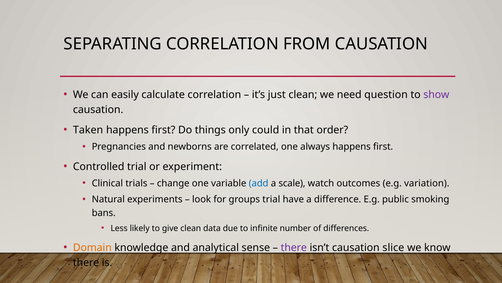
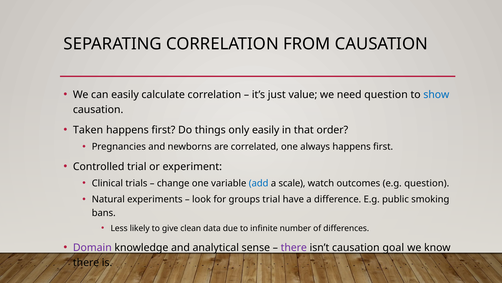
just clean: clean -> value (303, 94)
show colour: purple -> blue (436, 94)
only could: could -> easily (266, 130)
e.g variation: variation -> question (427, 183)
Domain colour: orange -> purple (92, 247)
slice: slice -> goal (393, 247)
